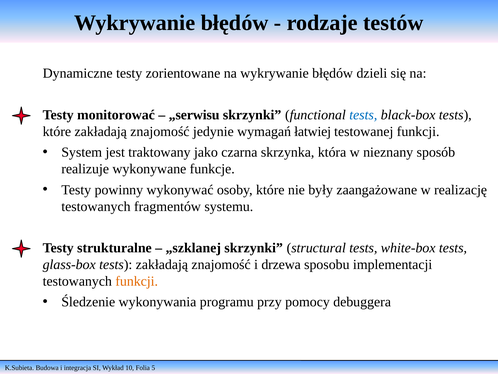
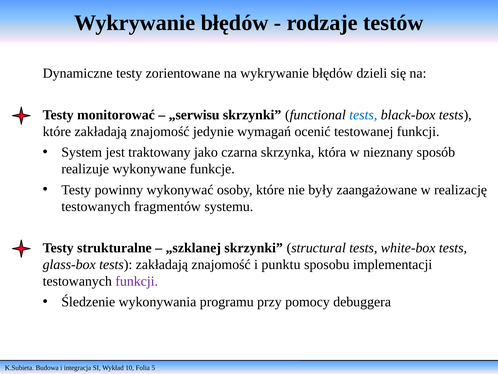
łatwiej: łatwiej -> ocenić (313, 131)
drzewa: drzewa -> punktu (281, 264)
funkcji colour: orange -> purple (137, 281)
